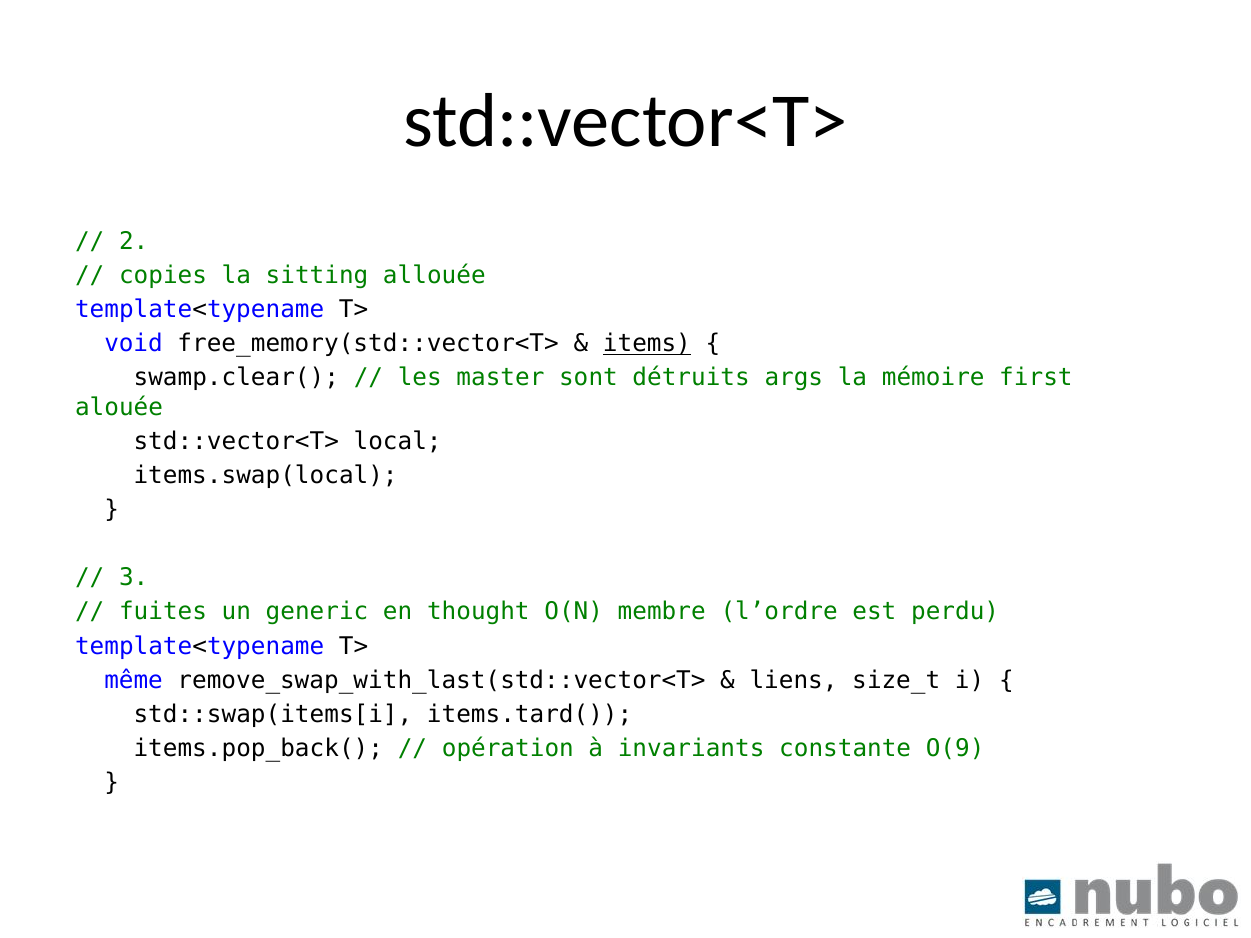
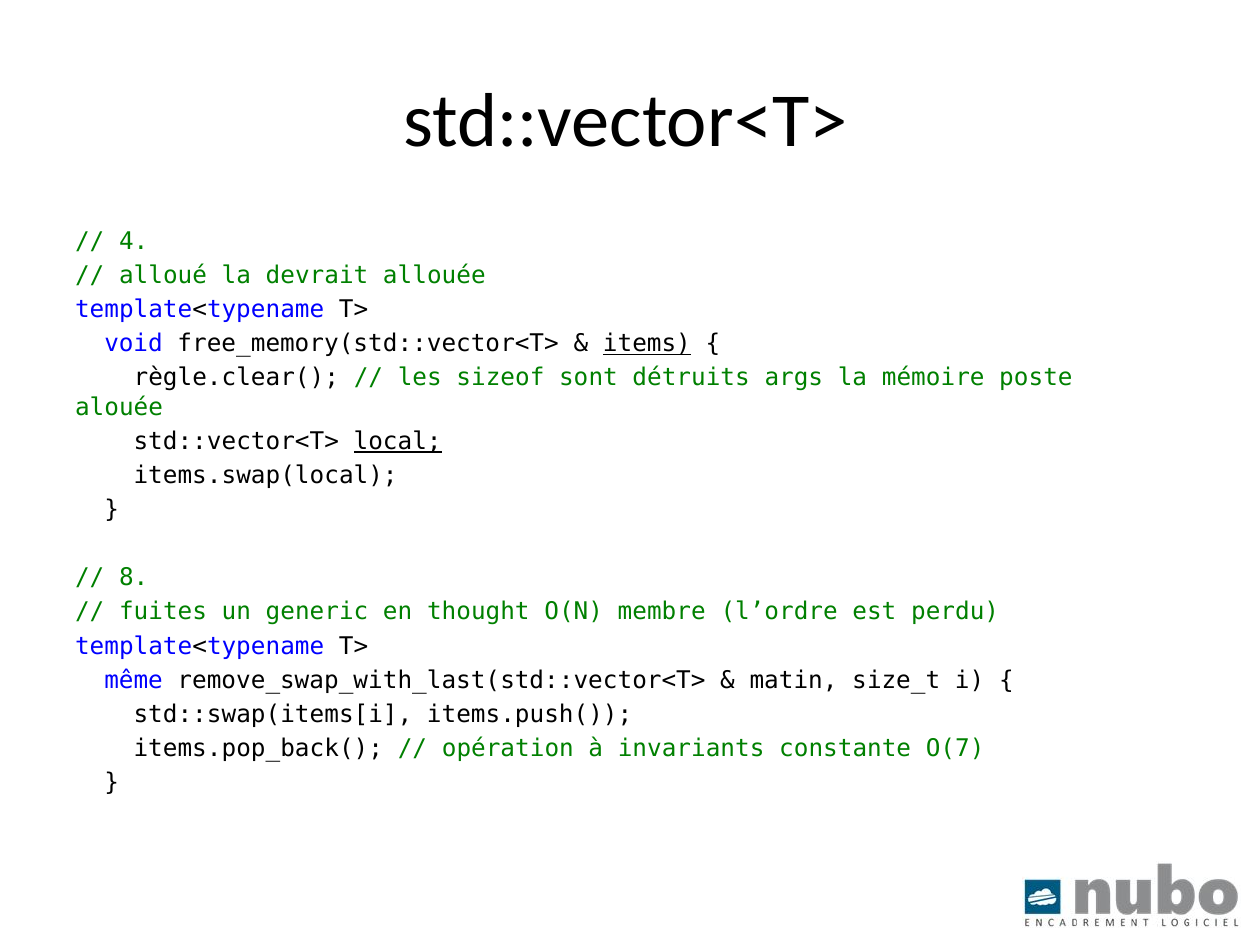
2: 2 -> 4 (134, 242)
copies: copies -> alloué (163, 276)
sitting: sitting -> devrait (317, 276)
swamp.clear(: swamp.clear( -> règle.clear( (236, 378)
master: master -> sizeof (500, 378)
first: first -> poste (1036, 378)
local underline: none -> present (398, 441)
3: 3 -> 8 (134, 578)
liens: liens -> matin (794, 680)
items.tard(: items.tard( -> items.push( (530, 714)
O(9: O(9 -> O(7 (955, 749)
